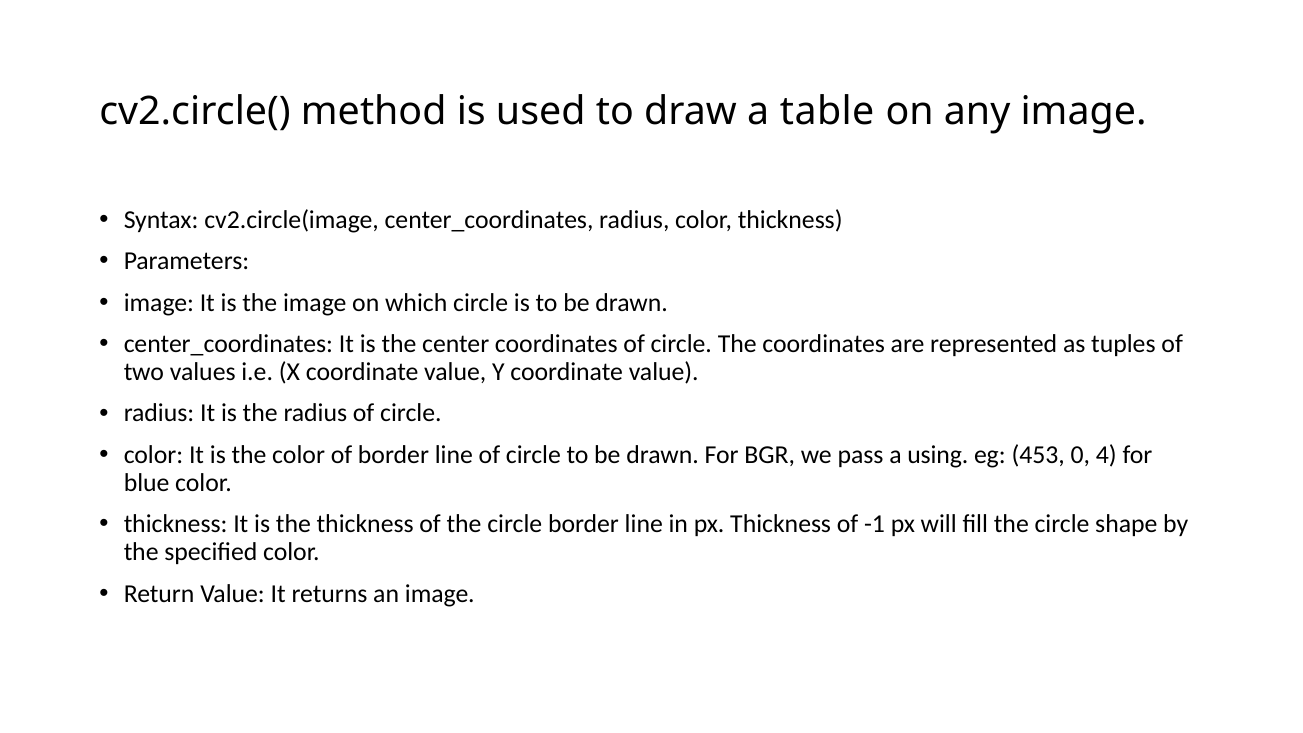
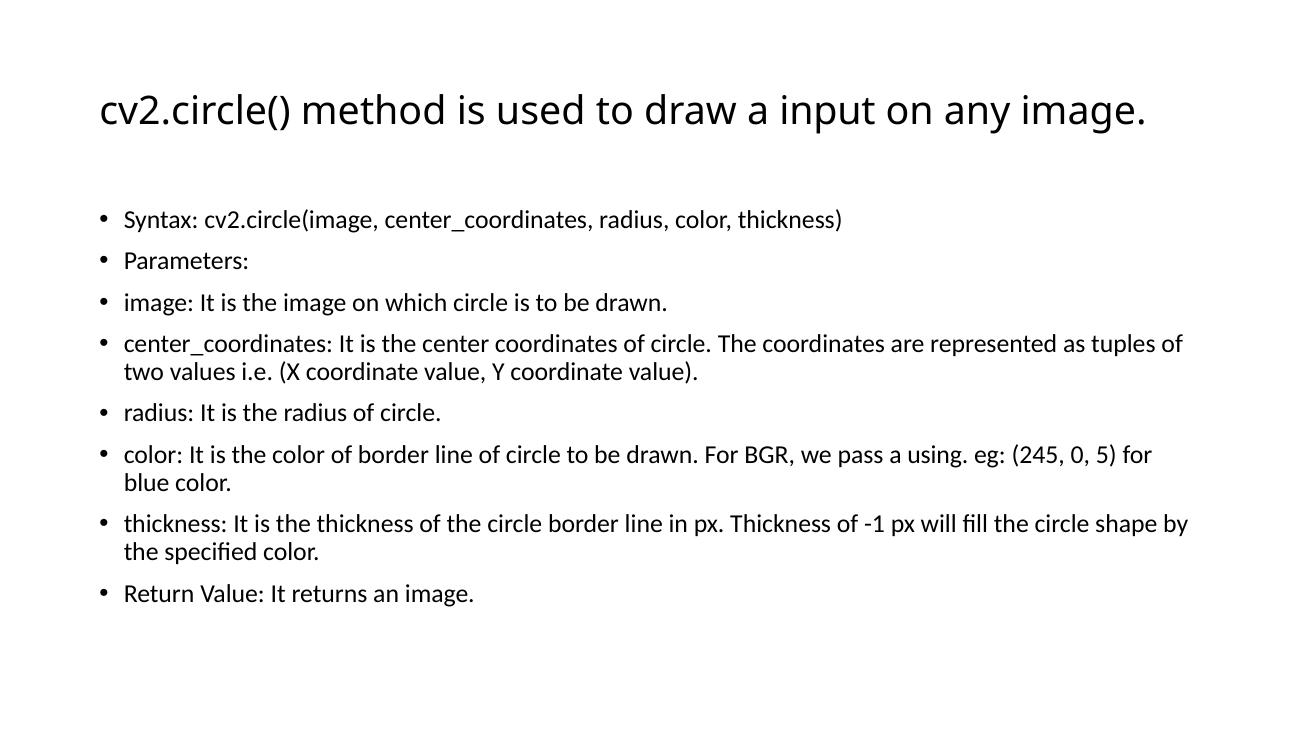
table: table -> input (827, 112)
453: 453 -> 245 (1038, 455)
4: 4 -> 5 (1106, 455)
